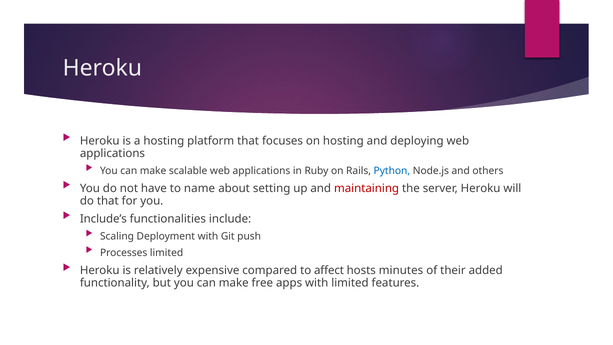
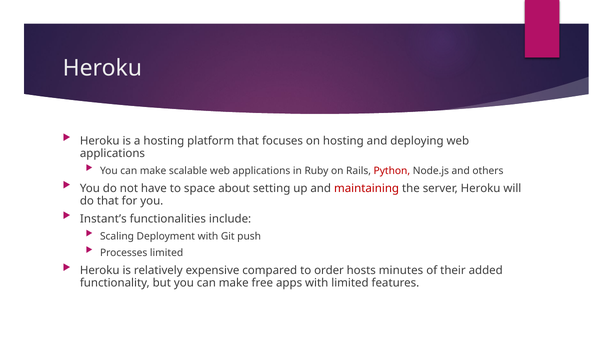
Python colour: blue -> red (392, 171)
name: name -> space (200, 188)
Include’s: Include’s -> Instant’s (103, 219)
affect: affect -> order (329, 270)
